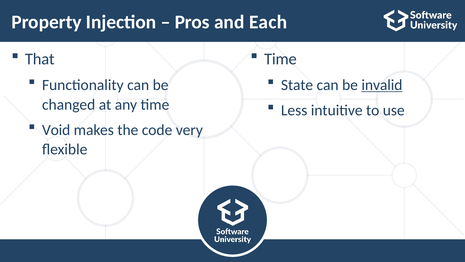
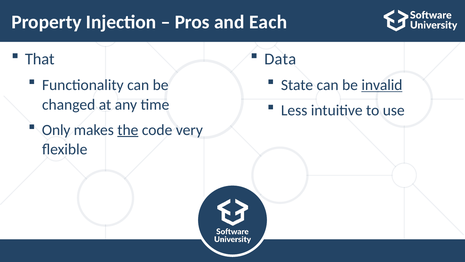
Time: Time -> Data (280, 59)
Void: Void -> Only (56, 130)
the underline: none -> present (128, 130)
